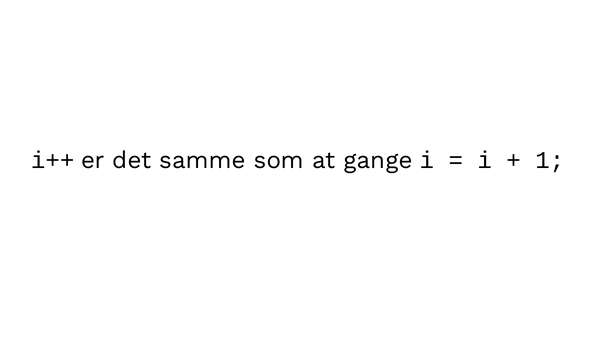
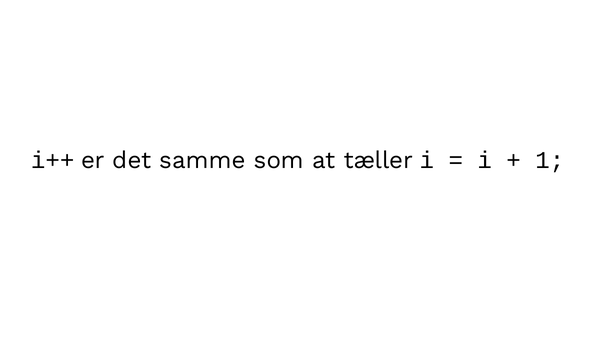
gange: gange -> tæller (378, 160)
